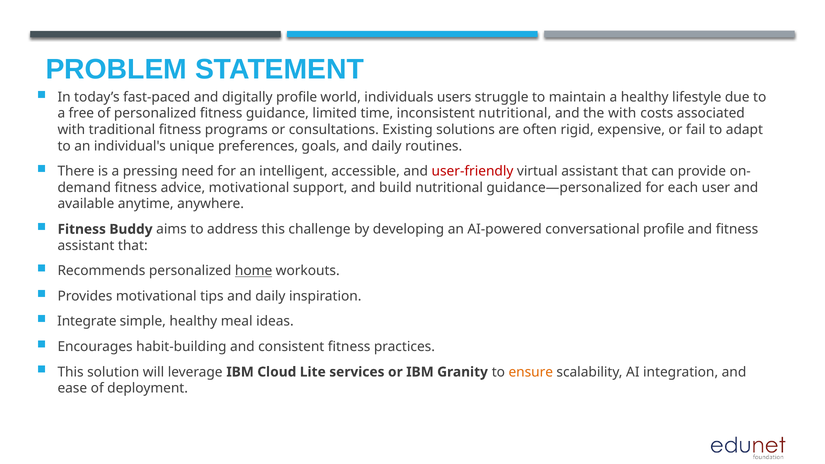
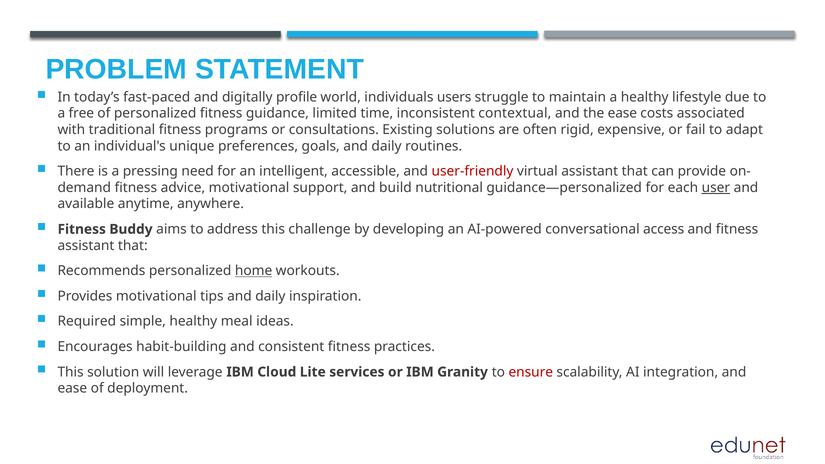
inconsistent nutritional: nutritional -> contextual (515, 113)
the with: with -> ease (622, 113)
user underline: none -> present (716, 188)
conversational profile: profile -> access (664, 229)
Integrate: Integrate -> Required (87, 321)
ensure colour: orange -> red (531, 372)
